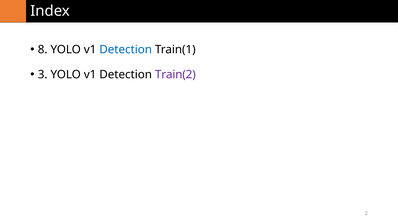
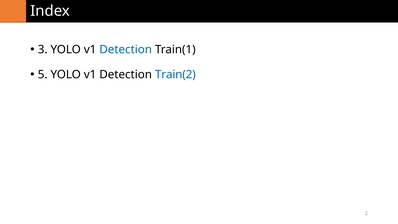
8: 8 -> 3 (43, 50)
3: 3 -> 5 (43, 75)
Train(2 colour: purple -> blue (175, 75)
